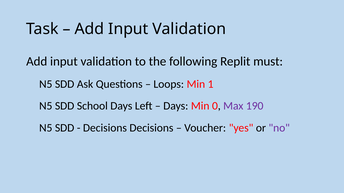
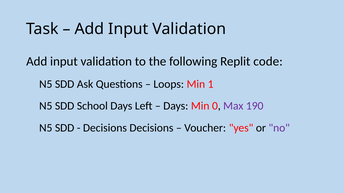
must: must -> code (268, 61)
